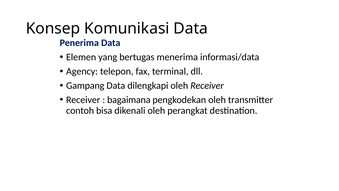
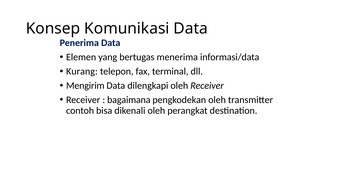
Agency: Agency -> Kurang (82, 71)
Gampang: Gampang -> Mengirim (85, 85)
